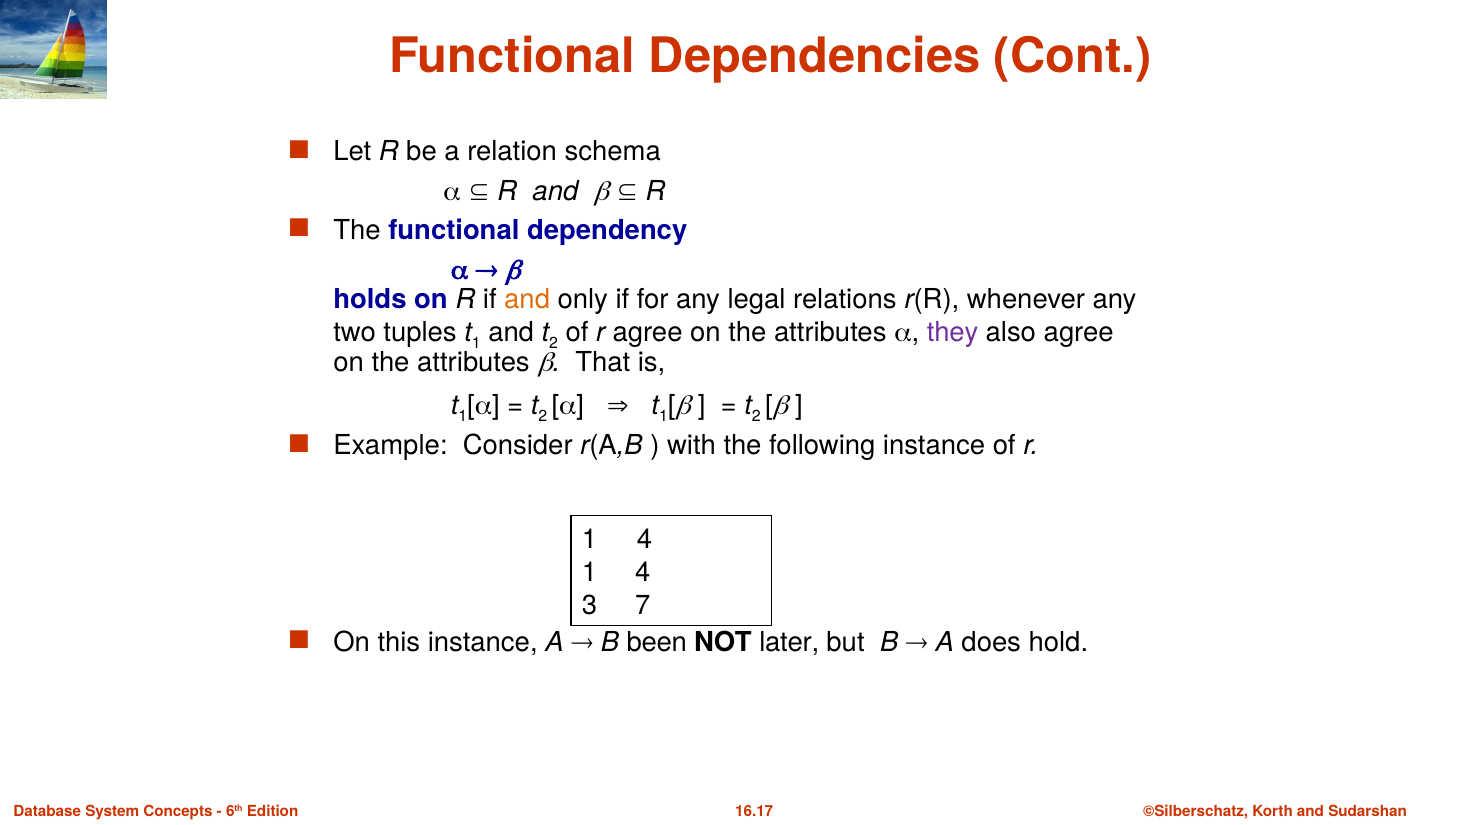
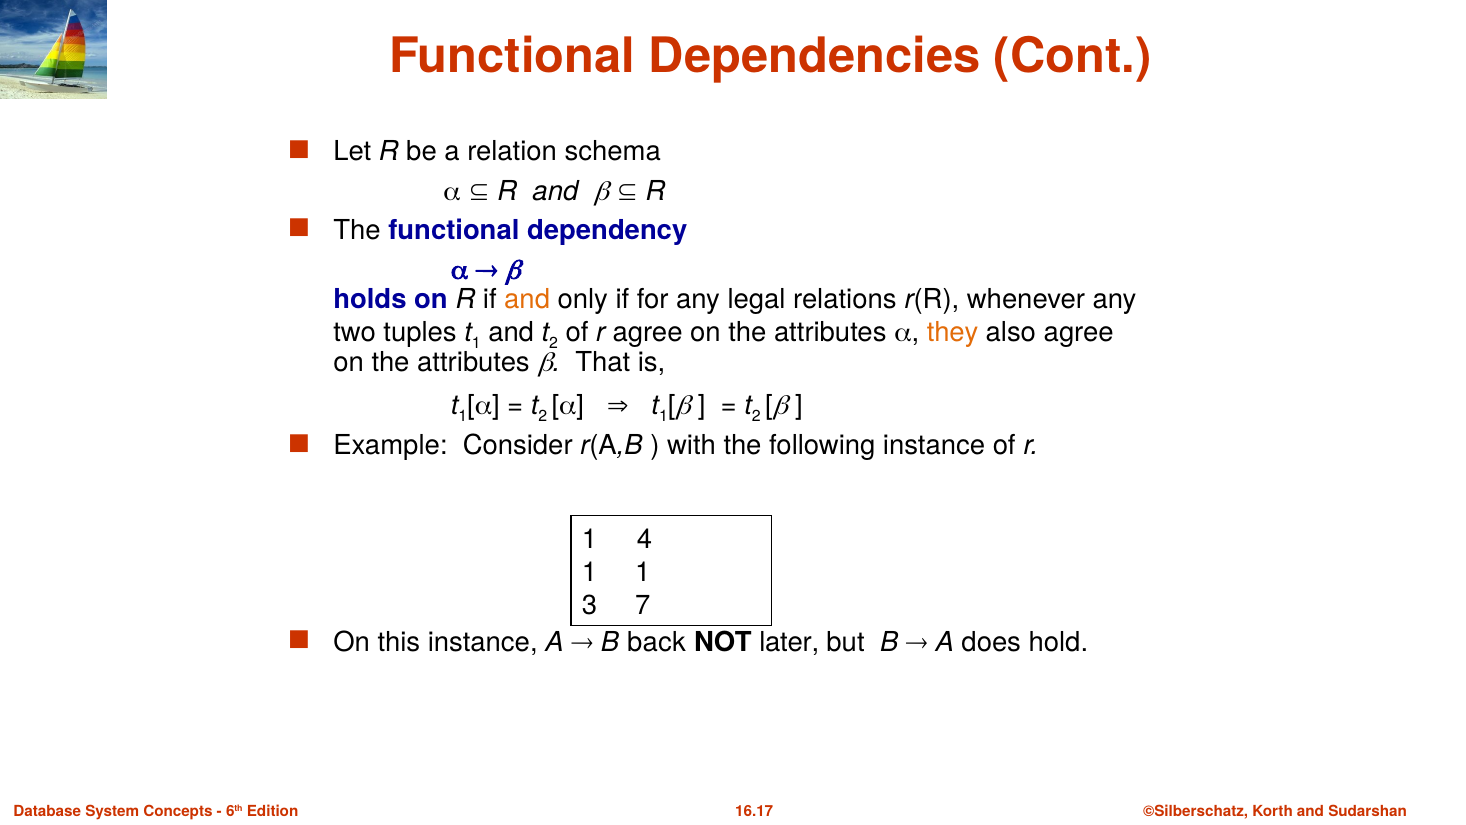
they colour: purple -> orange (953, 332)
4: 4 -> 1 (643, 572)
been: been -> back (656, 642)
